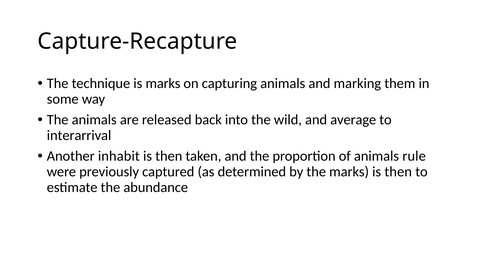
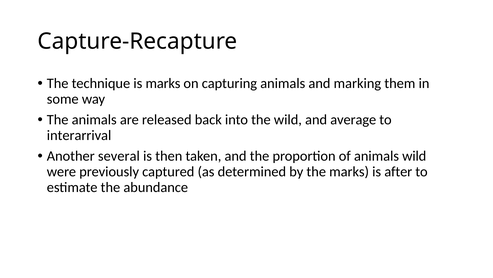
inhabit: inhabit -> several (119, 156)
animals rule: rule -> wild (414, 156)
marks is then: then -> after (398, 171)
